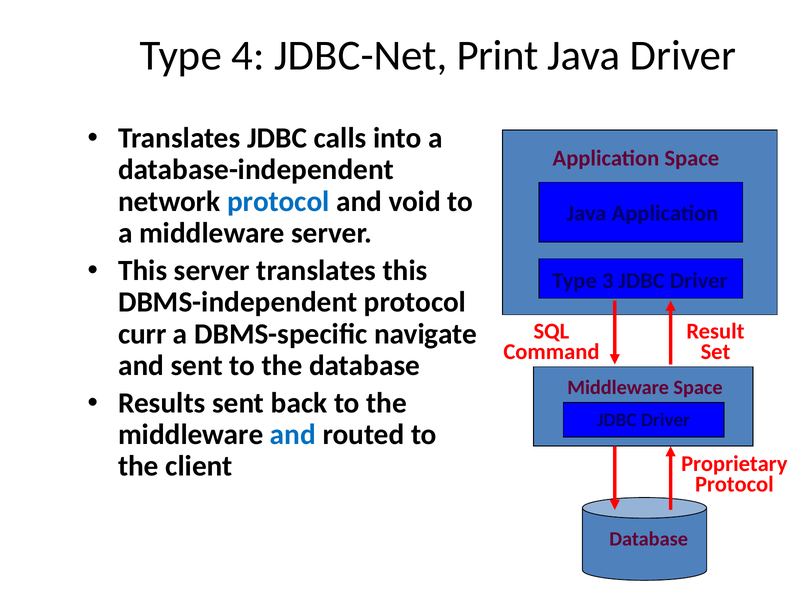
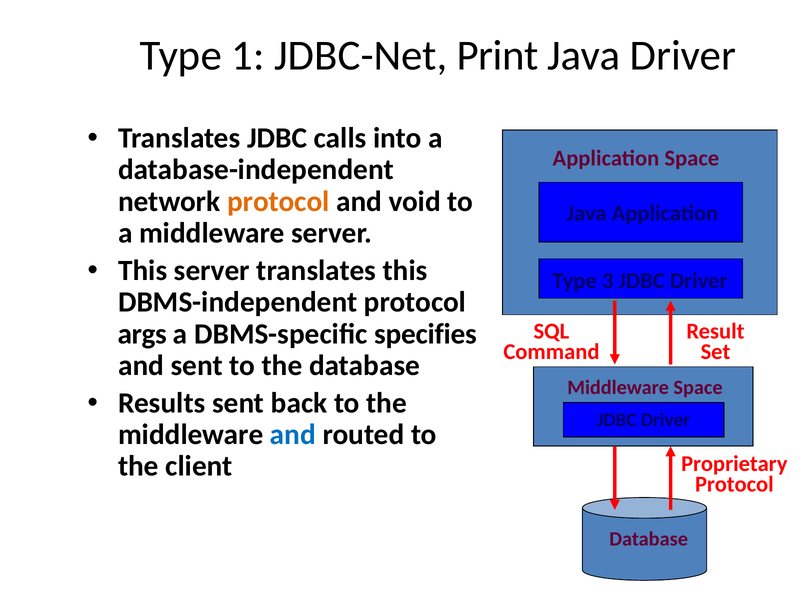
4: 4 -> 1 (248, 56)
protocol colour: blue -> orange (278, 201)
curr: curr -> args (142, 334)
navigate: navigate -> specifies (426, 334)
